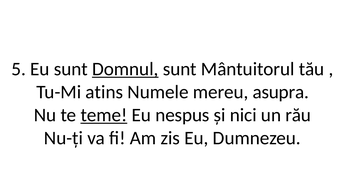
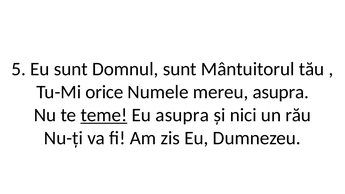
Domnul underline: present -> none (125, 69)
atins: atins -> orice (104, 92)
Eu nespus: nespus -> asupra (182, 115)
